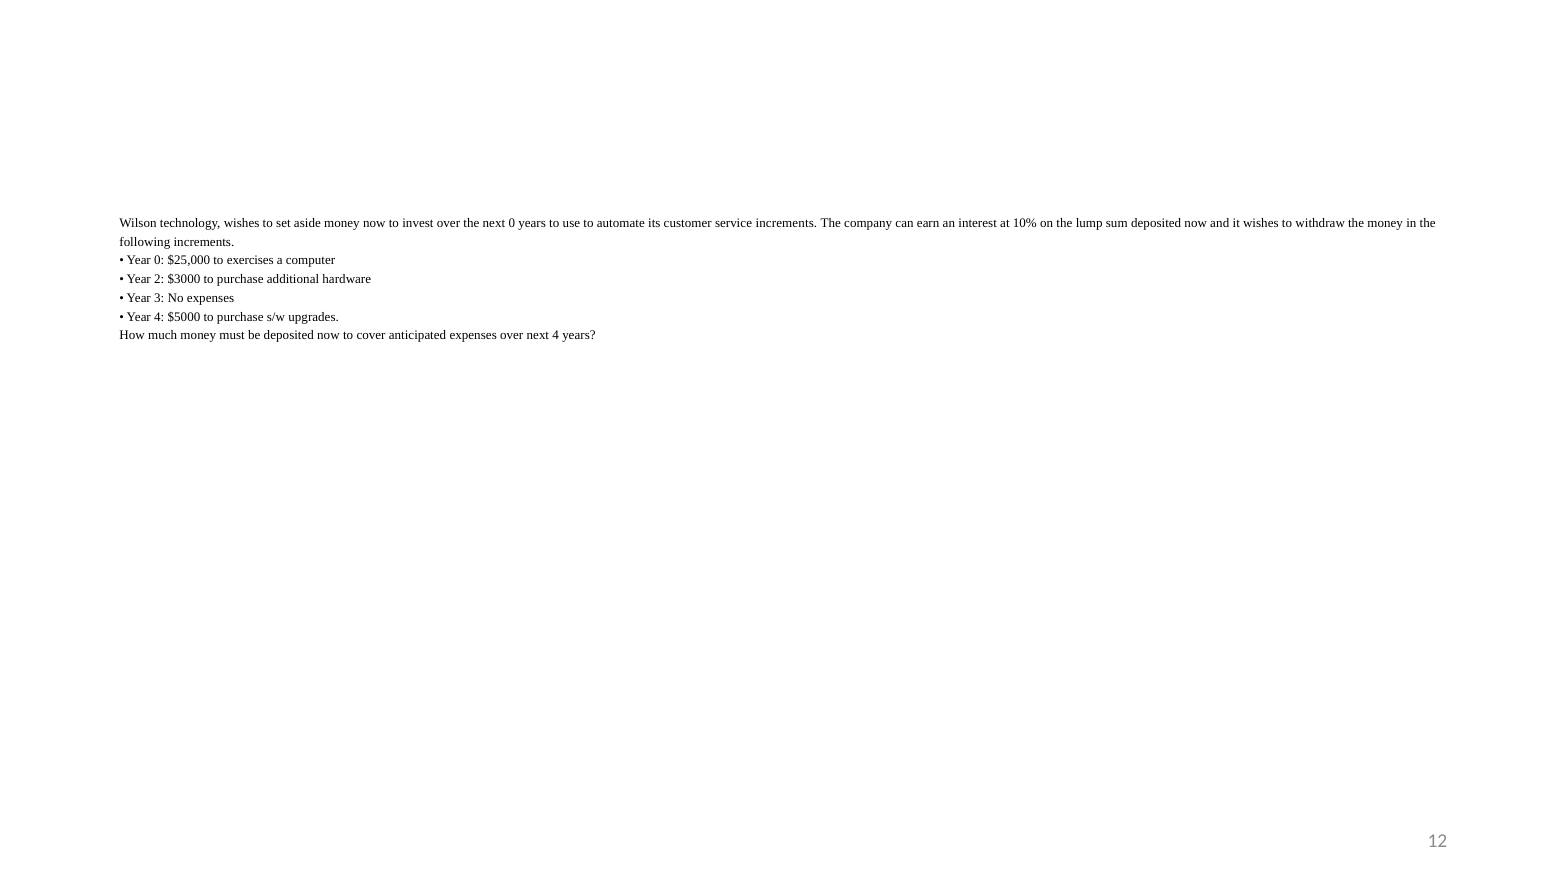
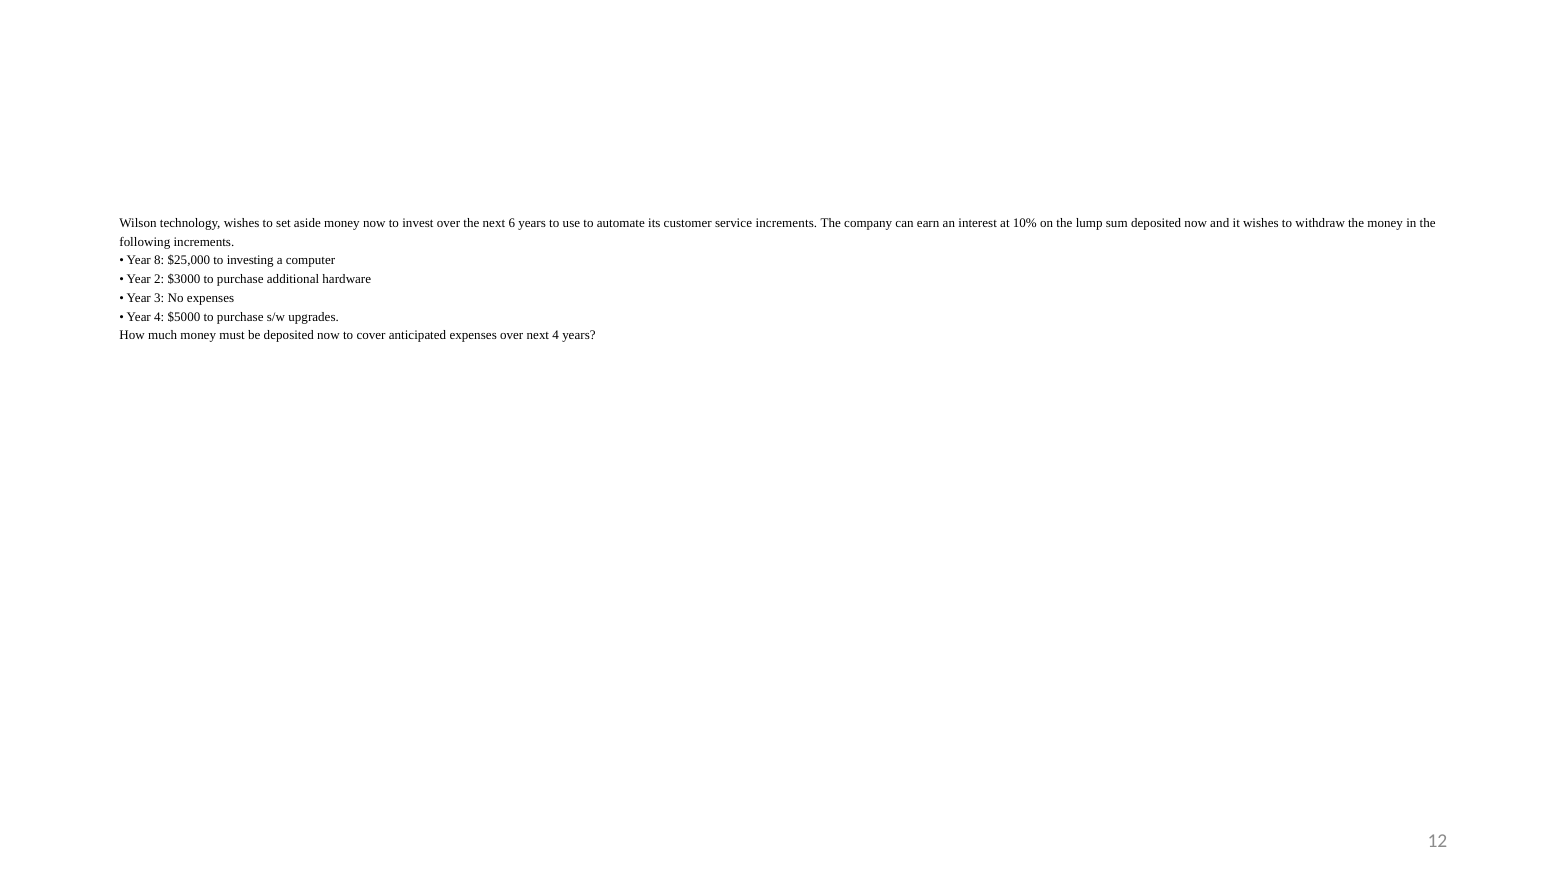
next 0: 0 -> 6 (512, 223)
Year 0: 0 -> 8 (159, 261)
exercises: exercises -> investing (250, 261)
